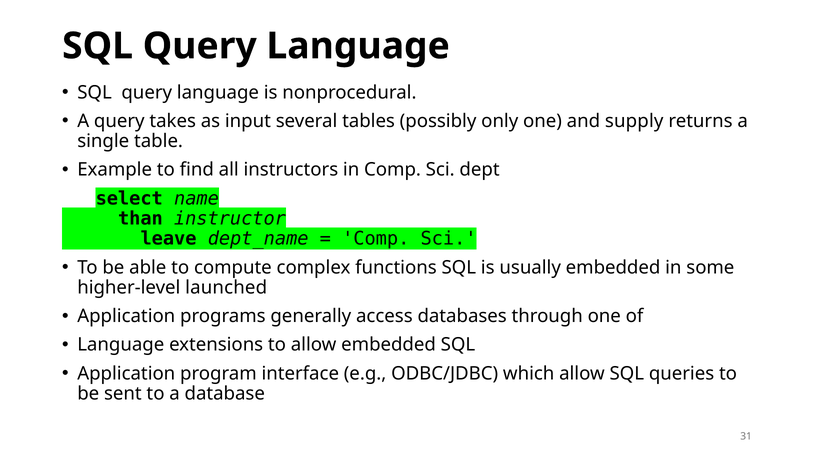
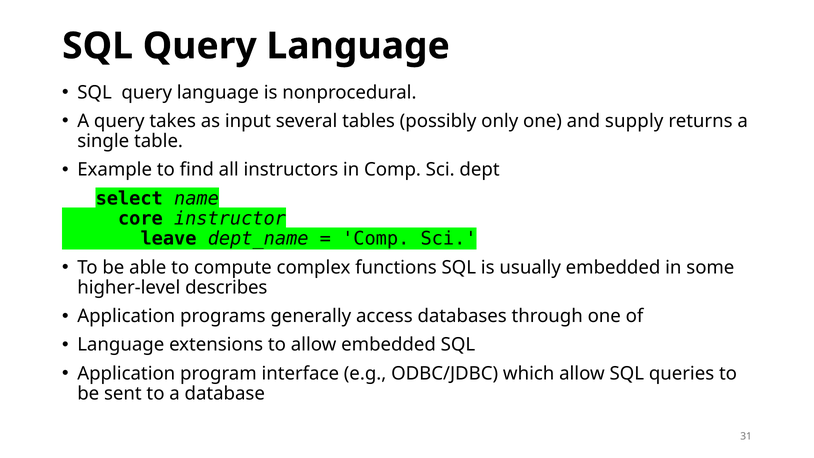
than: than -> core (140, 219)
launched: launched -> describes (226, 287)
